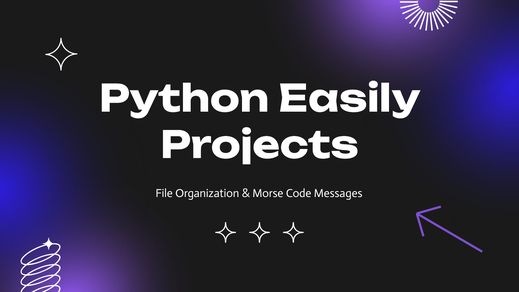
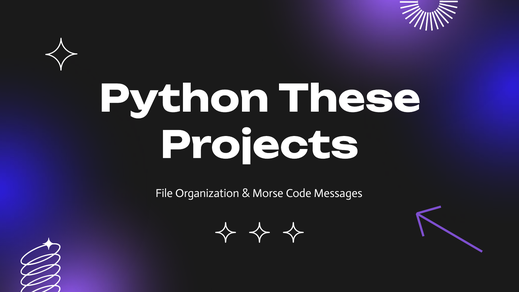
Easily: Easily -> These (350, 99)
